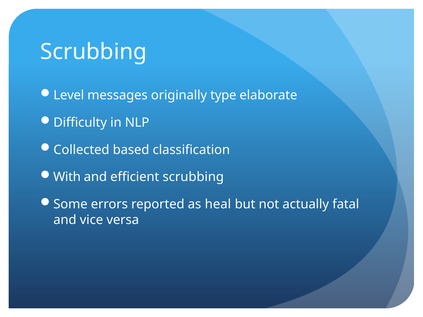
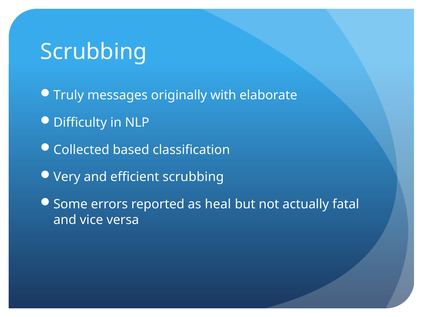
Level: Level -> Truly (69, 95)
type: type -> with (223, 95)
With: With -> Very (67, 177)
